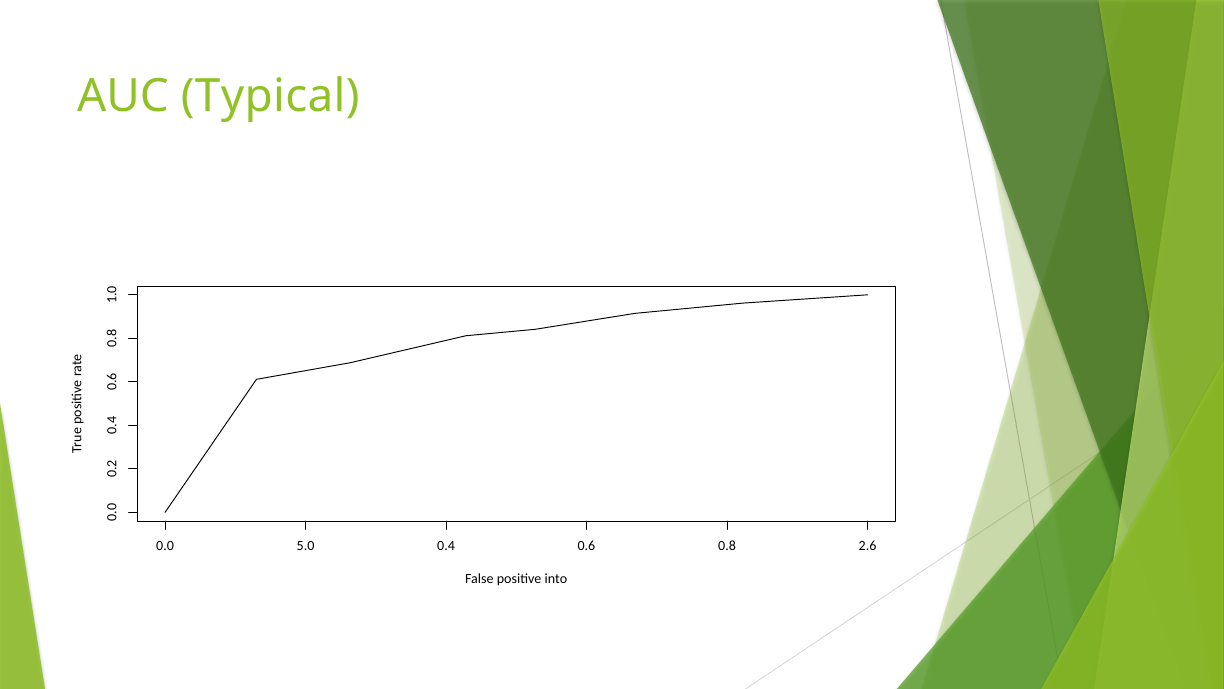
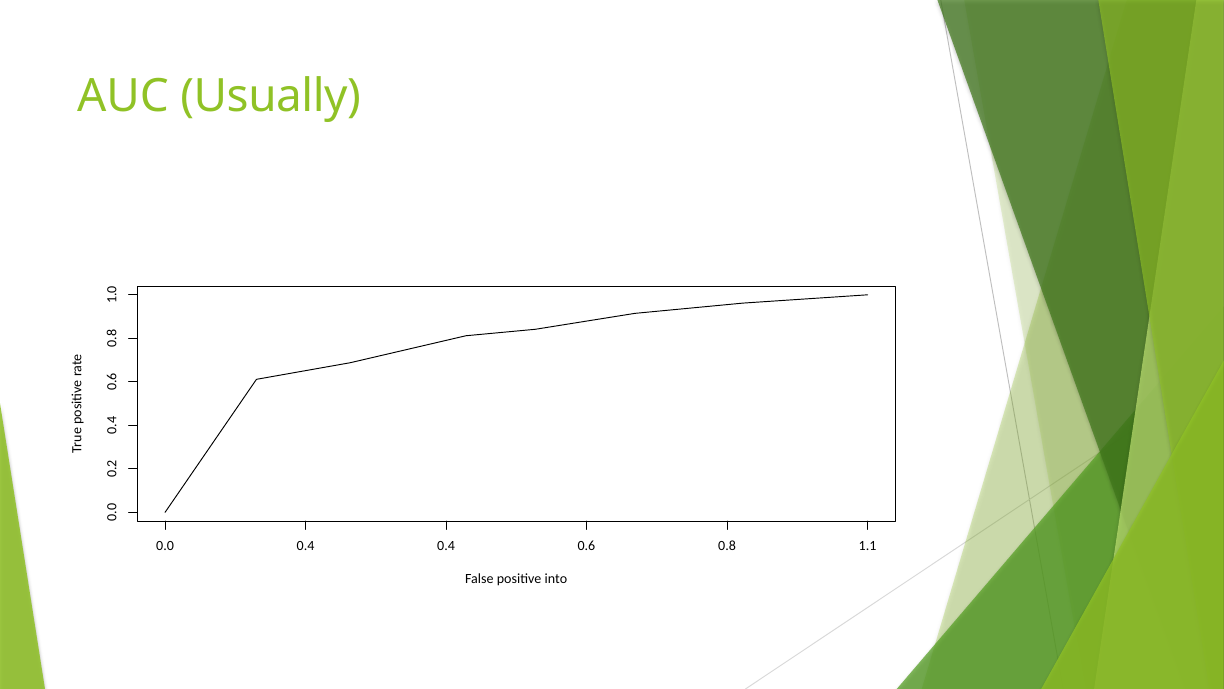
Typical: Typical -> Usually (271, 97)
0.0 5.0: 5.0 -> 0.4 (306, 546)
2.6: 2.6 -> 1.1 (868, 546)
